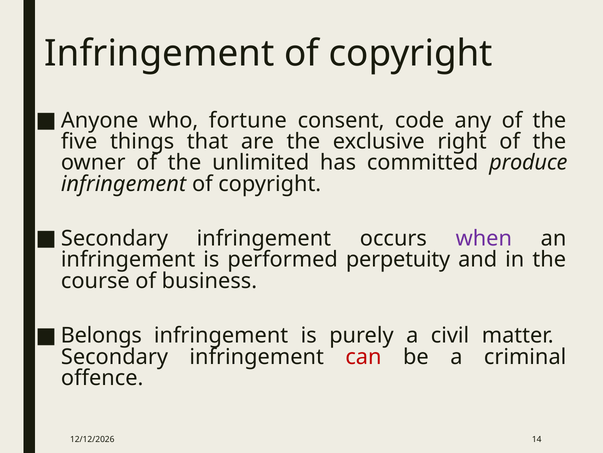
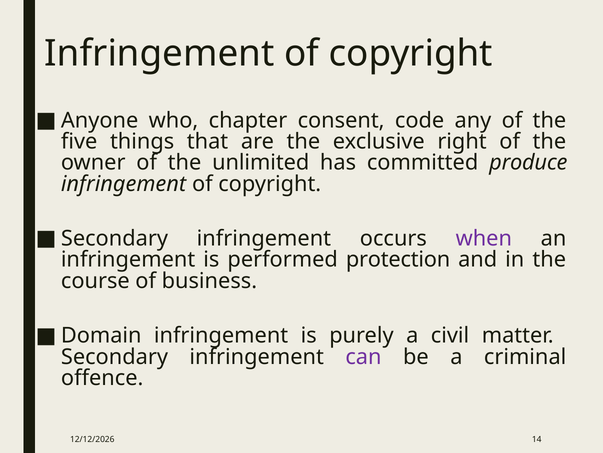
fortune: fortune -> chapter (248, 120)
perpetuity: perpetuity -> protection (398, 259)
Belongs: Belongs -> Domain (101, 335)
can colour: red -> purple (363, 356)
